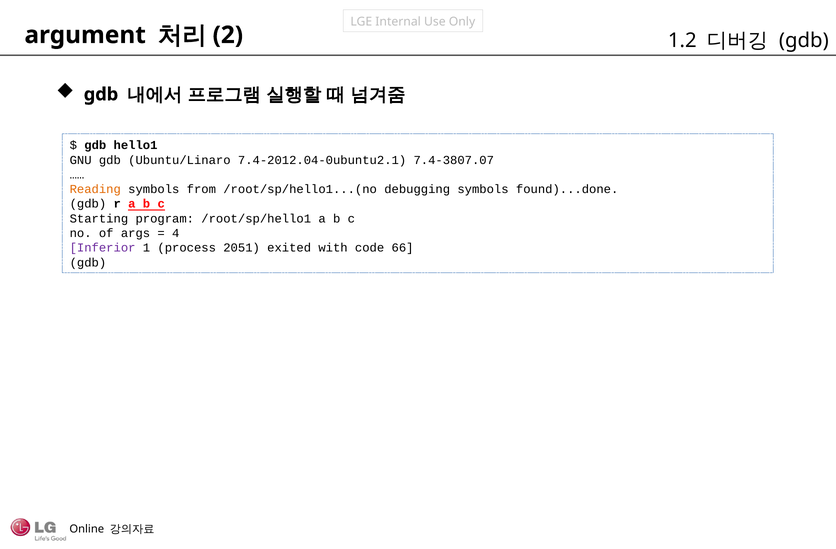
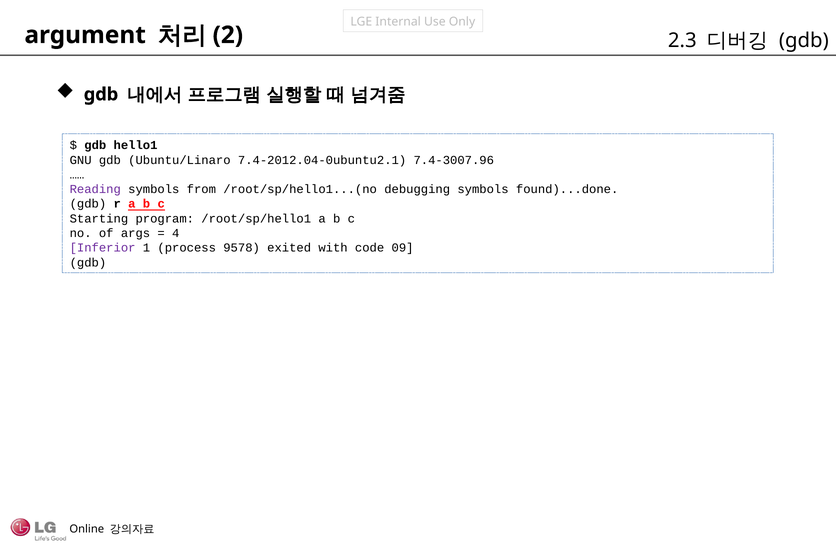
1.2: 1.2 -> 2.3 (682, 40)
7.4-3807.07: 7.4-3807.07 -> 7.4-3007.96 (454, 160)
Reading colour: orange -> purple (95, 189)
2051: 2051 -> 9578 (242, 248)
66: 66 -> 09 (403, 248)
